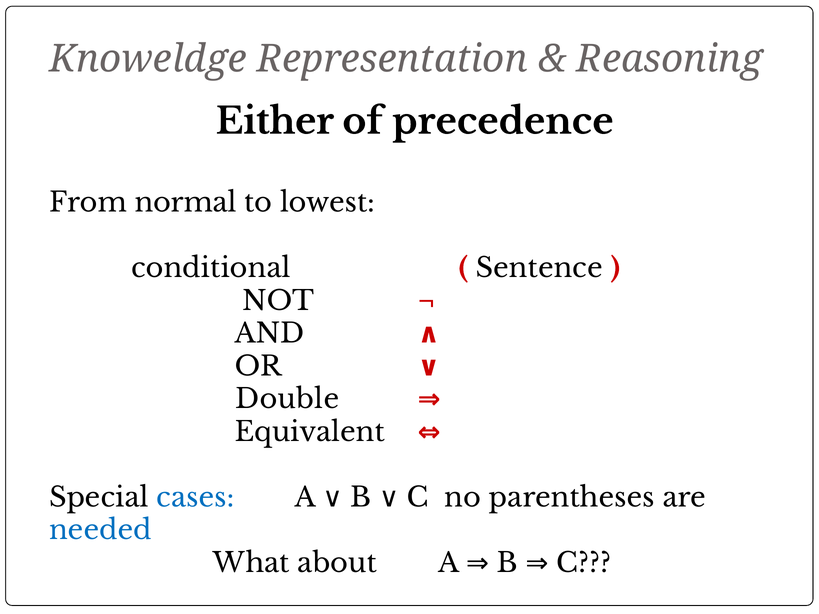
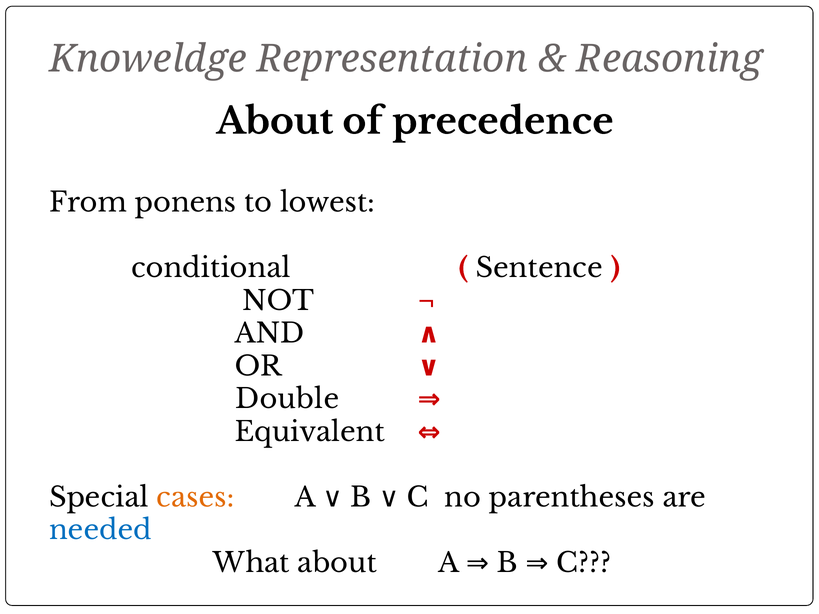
Either: Either -> About (275, 122)
normal: normal -> ponens (186, 203)
cases colour: blue -> orange (195, 498)
